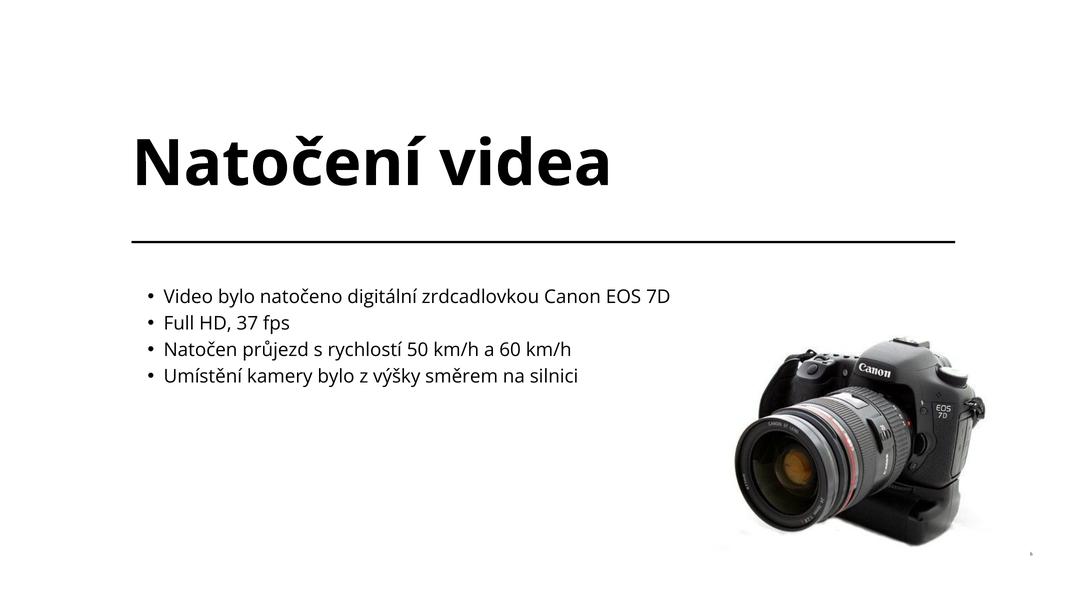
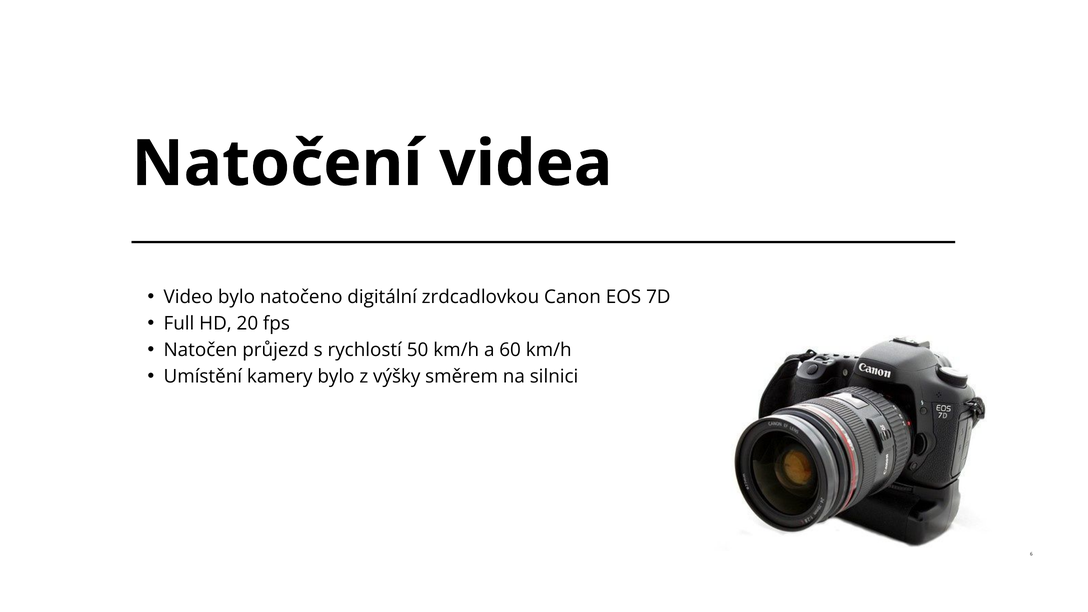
37: 37 -> 20 (247, 324)
